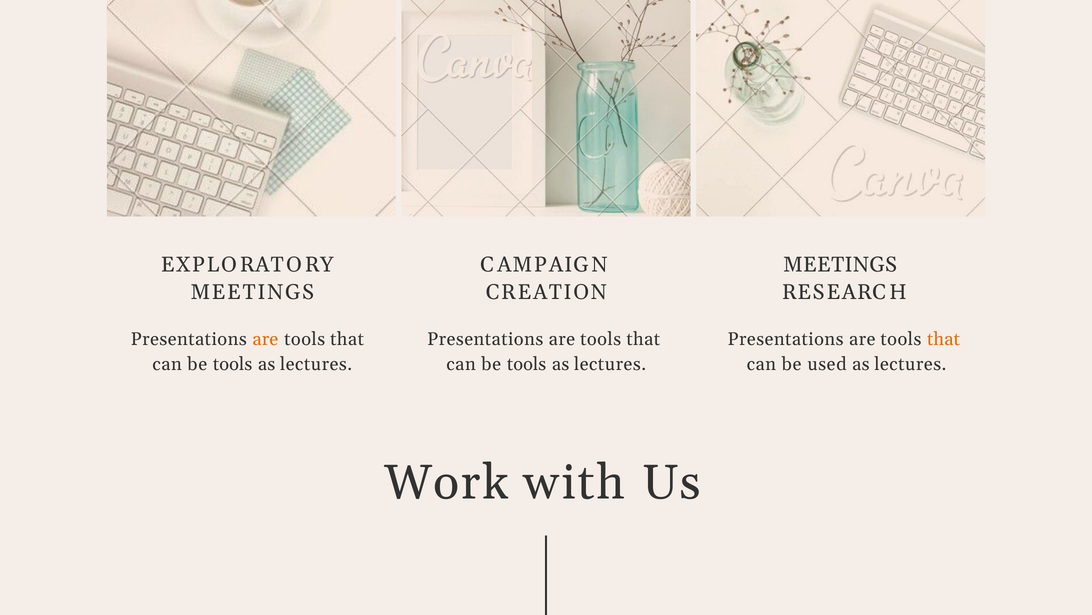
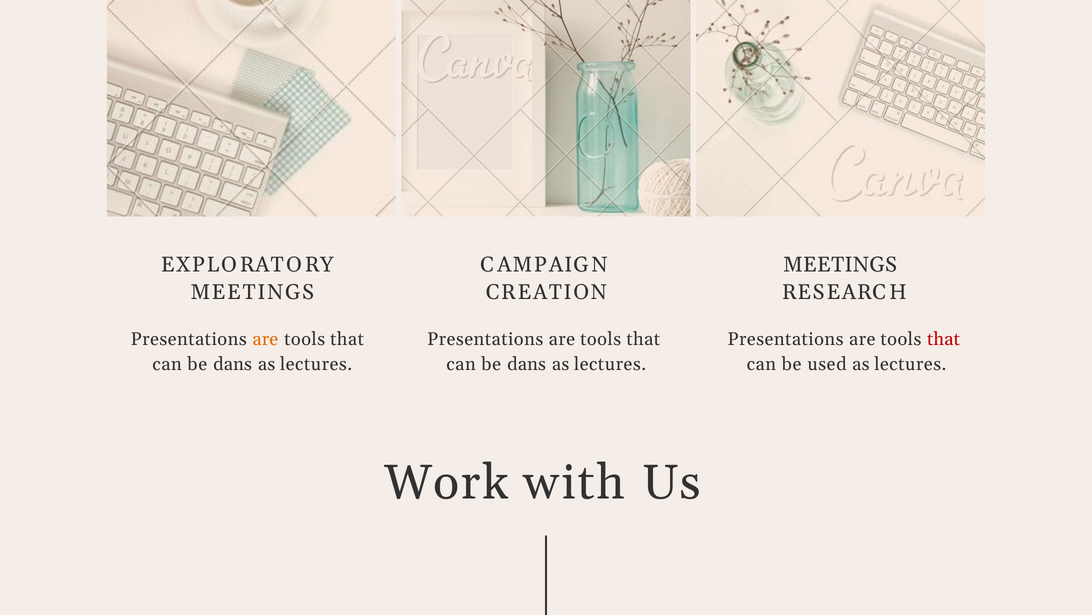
that colour: orange -> red (943, 339)
tools: tools -> dans (233, 364)
tools: tools -> dans (527, 364)
